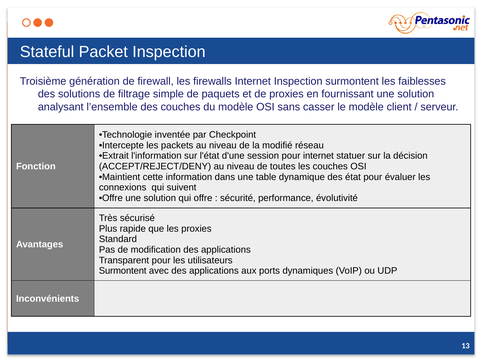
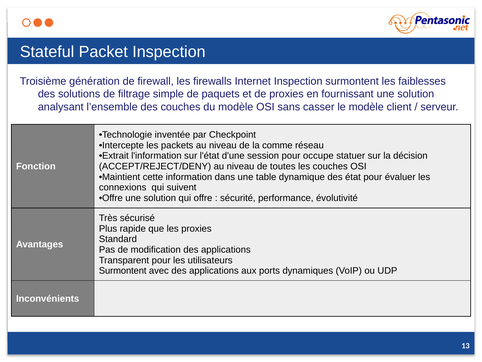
modifié: modifié -> comme (277, 145)
pour internet: internet -> occupe (318, 156)
